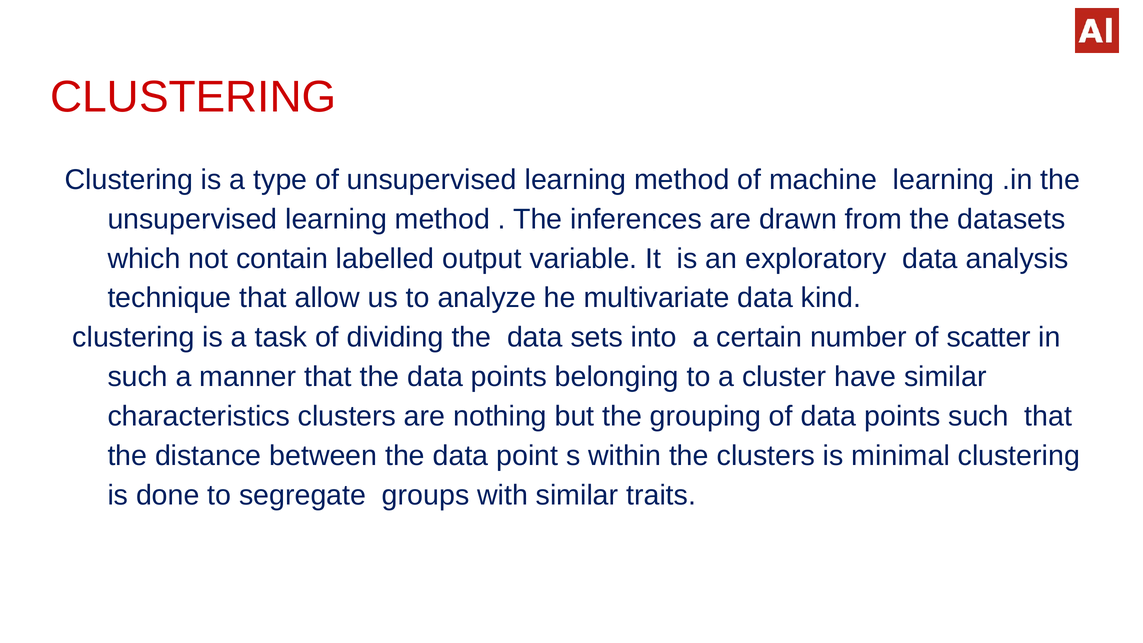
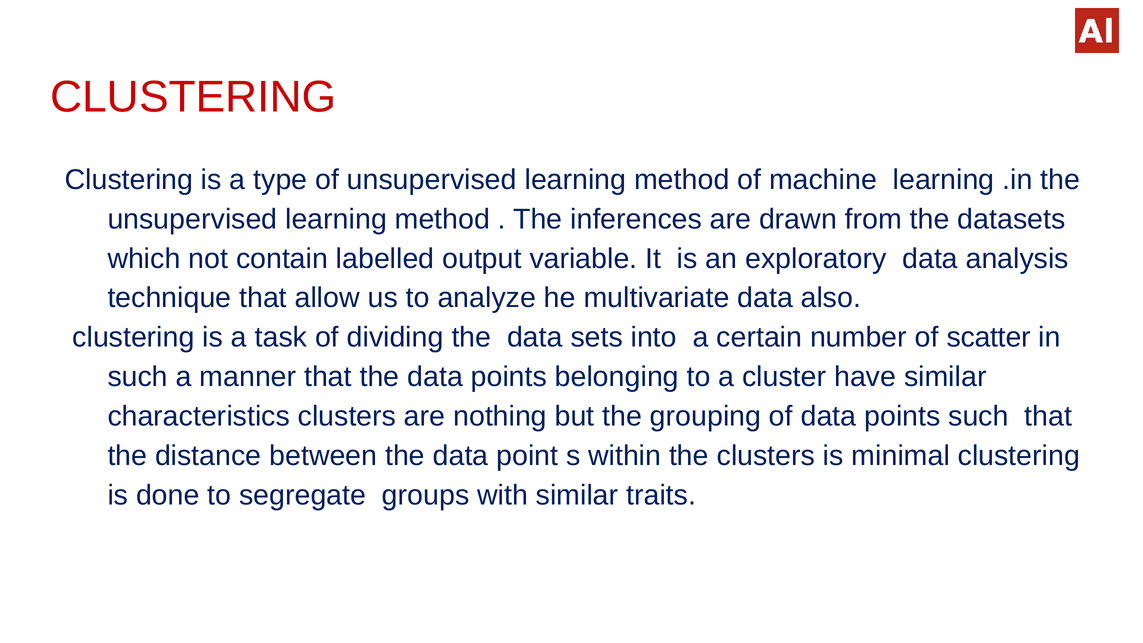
kind: kind -> also (831, 298)
